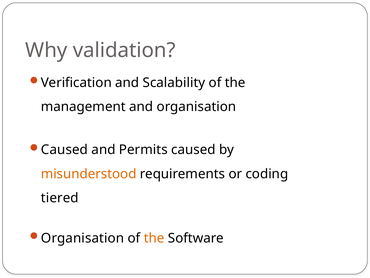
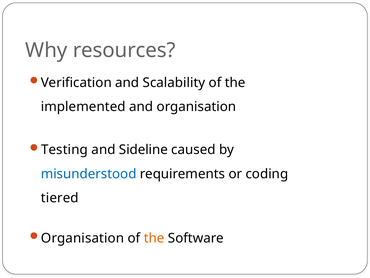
validation: validation -> resources (124, 50)
management: management -> implemented (83, 107)
Caused: Caused -> Testing (64, 150)
Permits: Permits -> Sideline (143, 150)
misunderstood colour: orange -> blue (89, 174)
